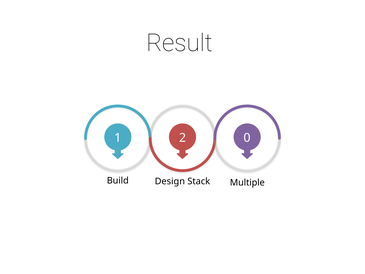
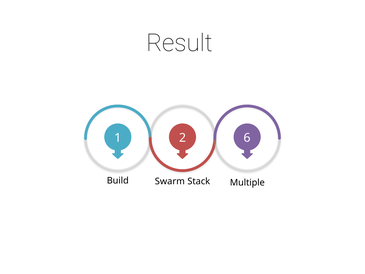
0: 0 -> 6 (247, 138)
Design: Design -> Swarm (170, 181)
